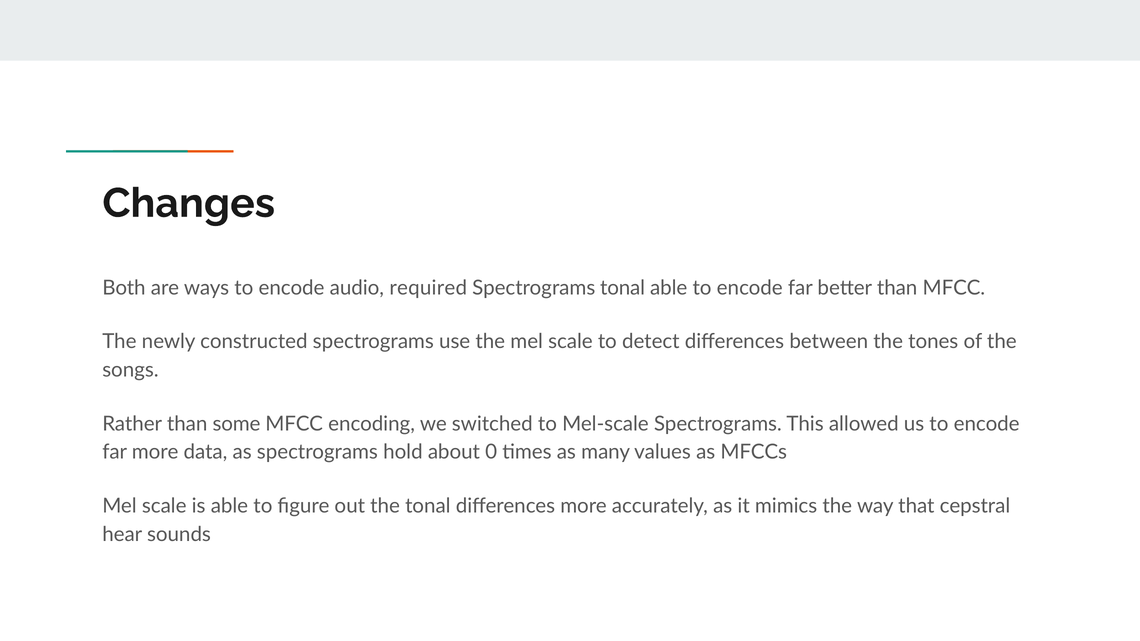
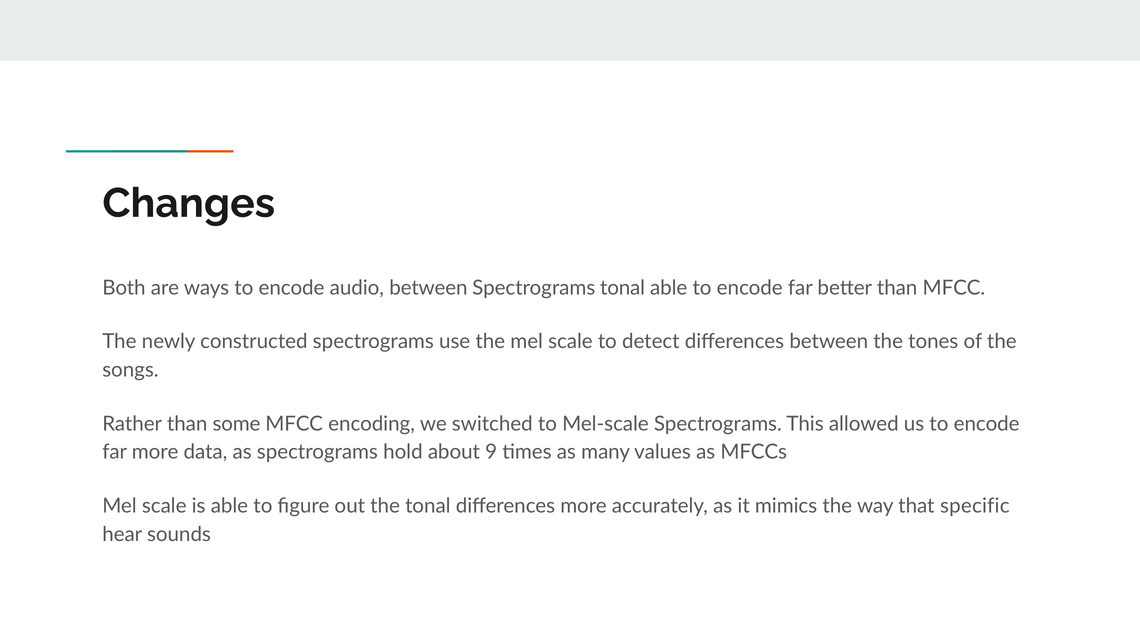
audio required: required -> between (428, 288)
0: 0 -> 9 (491, 452)
cepstral: cepstral -> specific (975, 506)
